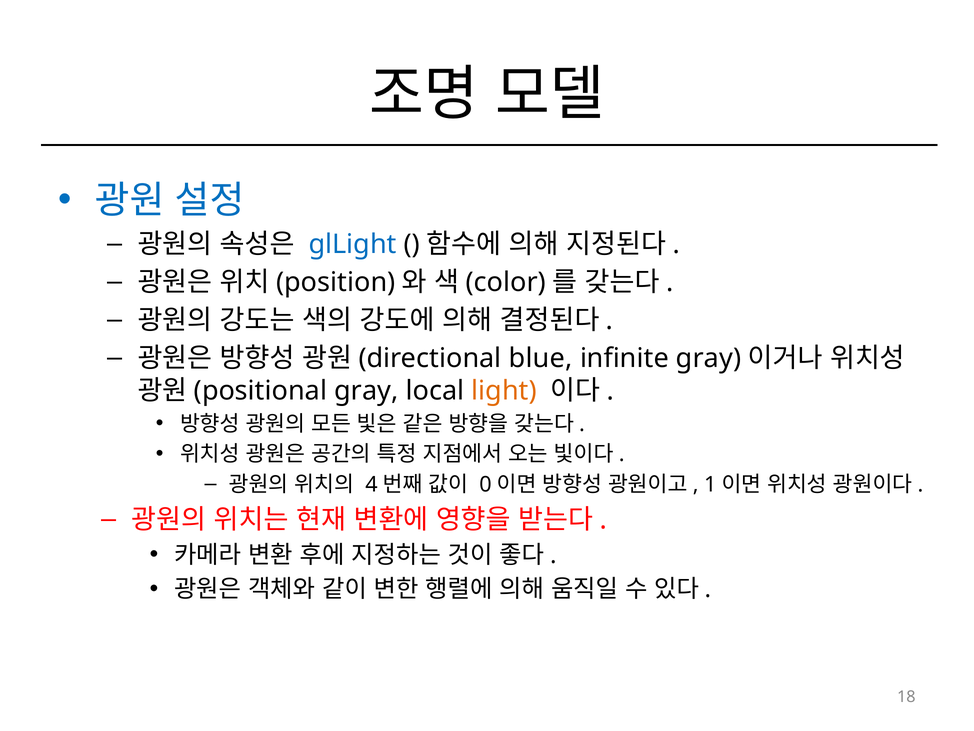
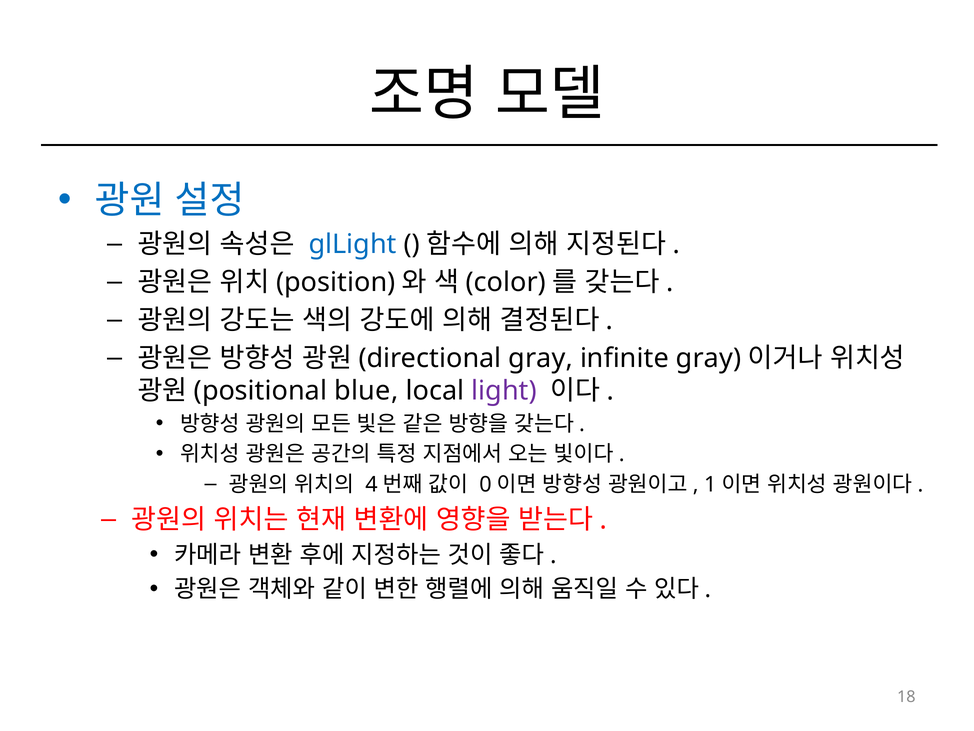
blue: blue -> gray (541, 358)
gray: gray -> blue (366, 391)
light colour: orange -> purple (504, 391)
